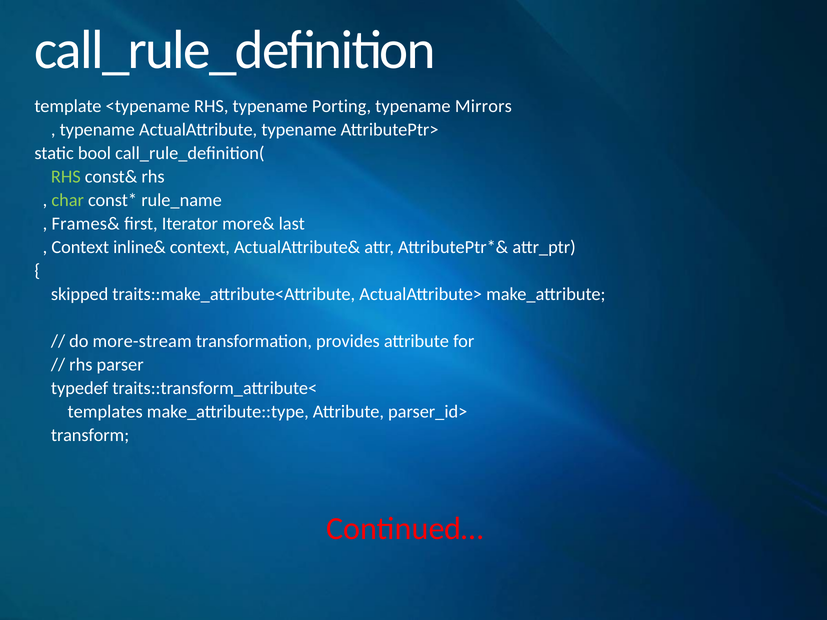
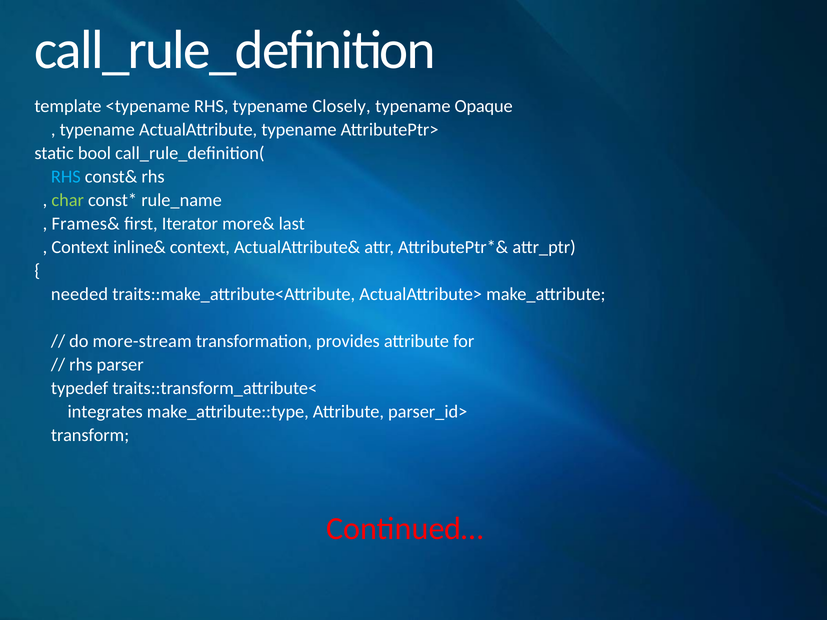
Porting: Porting -> Closely (341, 106)
Mirrors: Mirrors -> Opaque (484, 106)
RHS colour: light green -> light blue (66, 177)
skipped: skipped -> needed (80, 294)
templates: templates -> integrates (105, 412)
